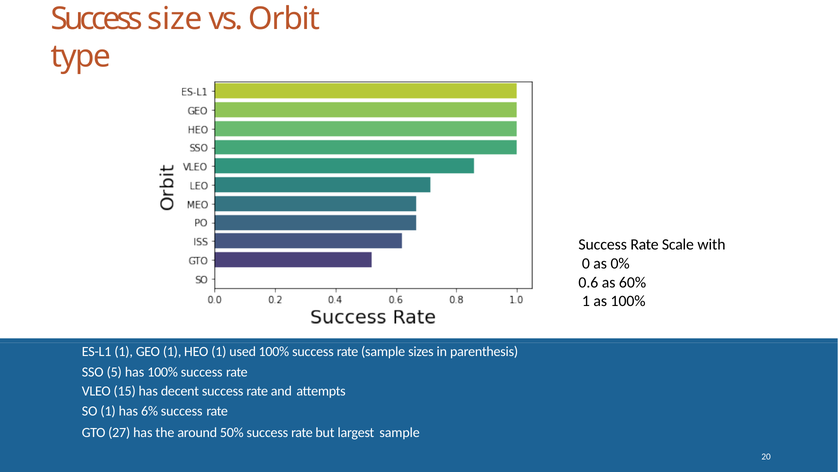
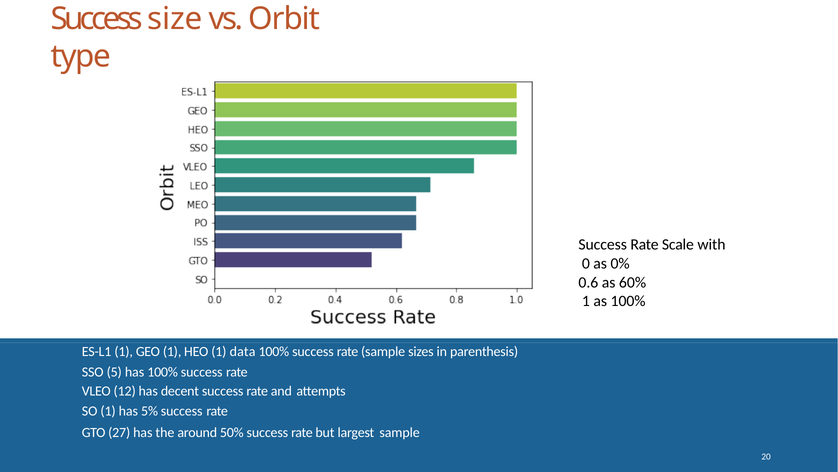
used: used -> data (243, 351)
15: 15 -> 12 (125, 390)
6%: 6% -> 5% (150, 411)
